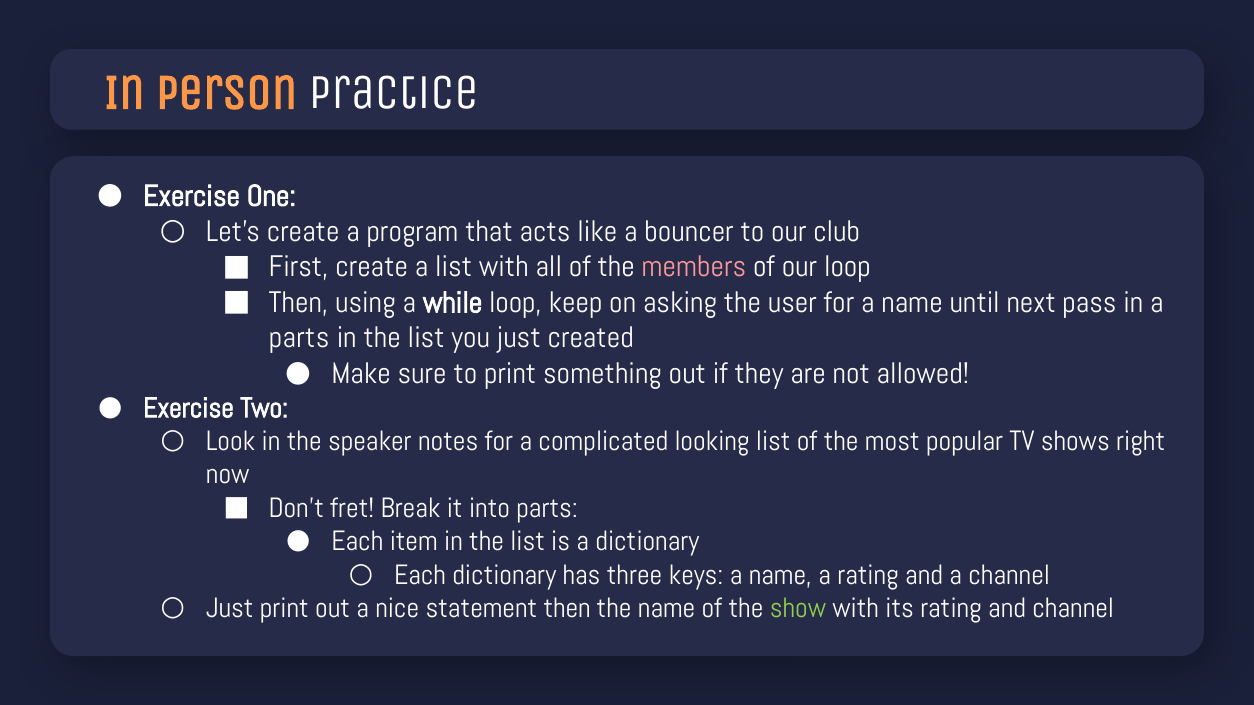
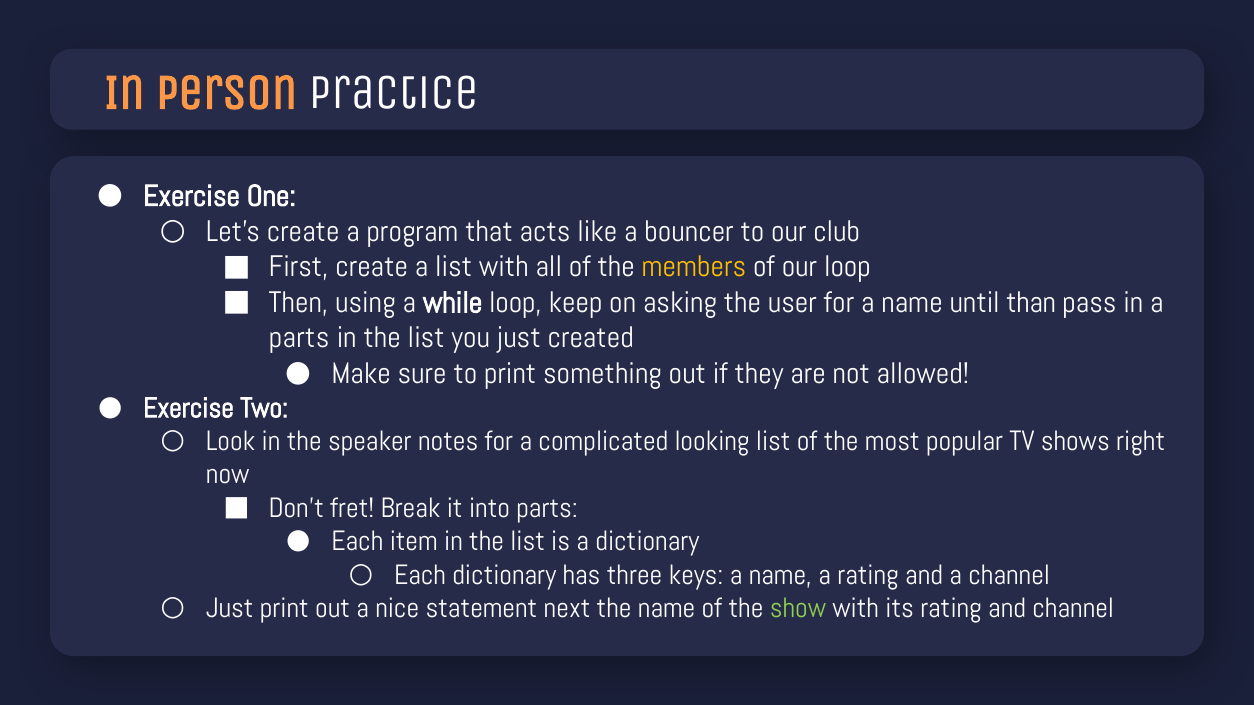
members colour: pink -> yellow (694, 267)
next: next -> than (1031, 303)
statement then: then -> next (567, 609)
